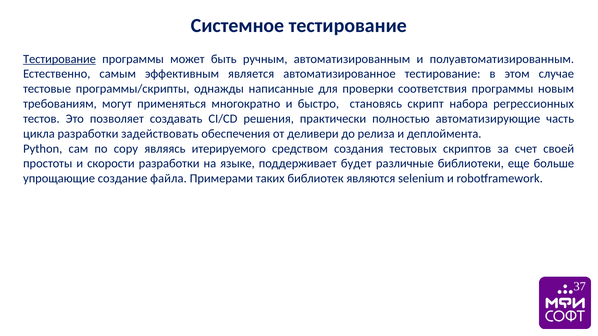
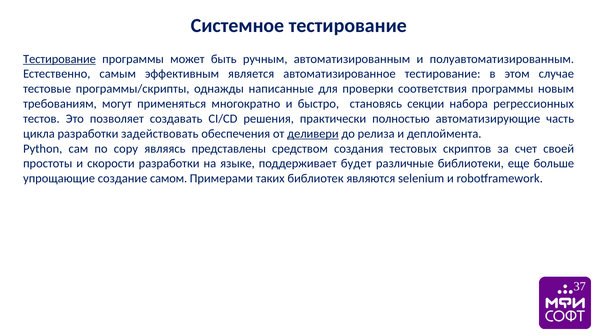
скрипт: скрипт -> секции (426, 104)
деливери underline: none -> present (313, 134)
итерируемого: итерируемого -> представлены (229, 149)
файла: файла -> самом (169, 179)
